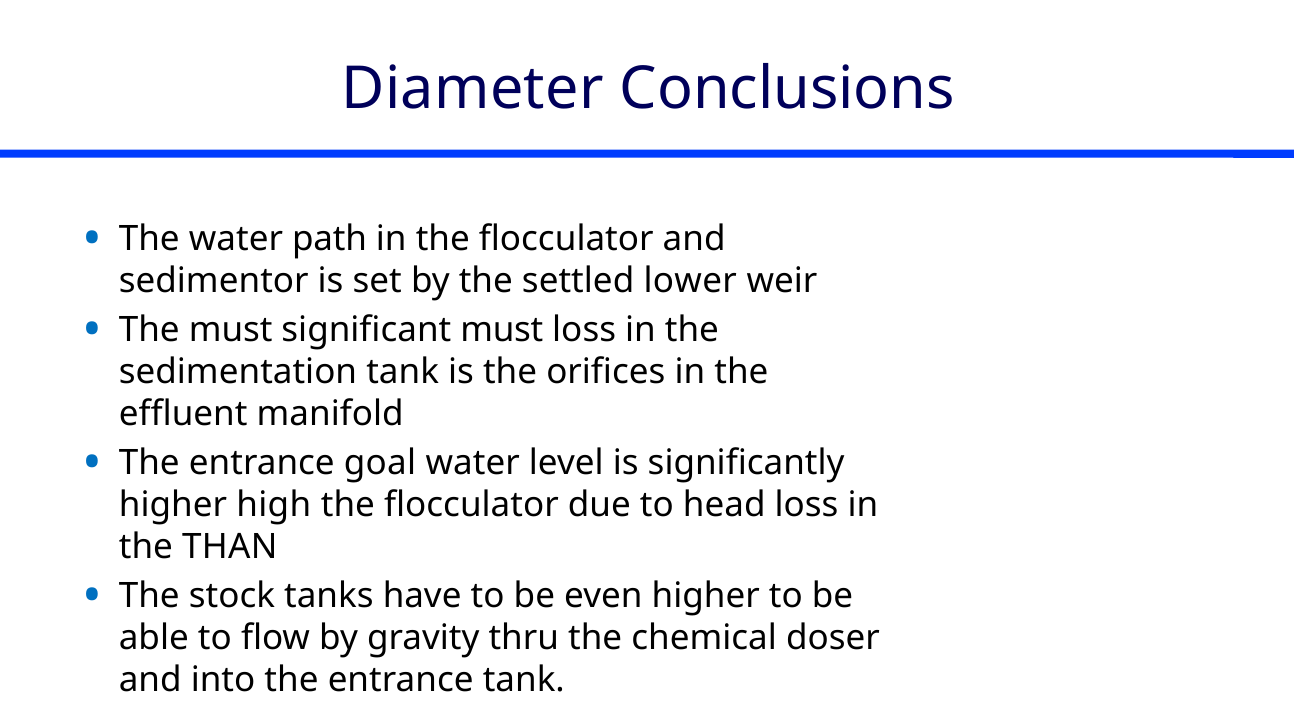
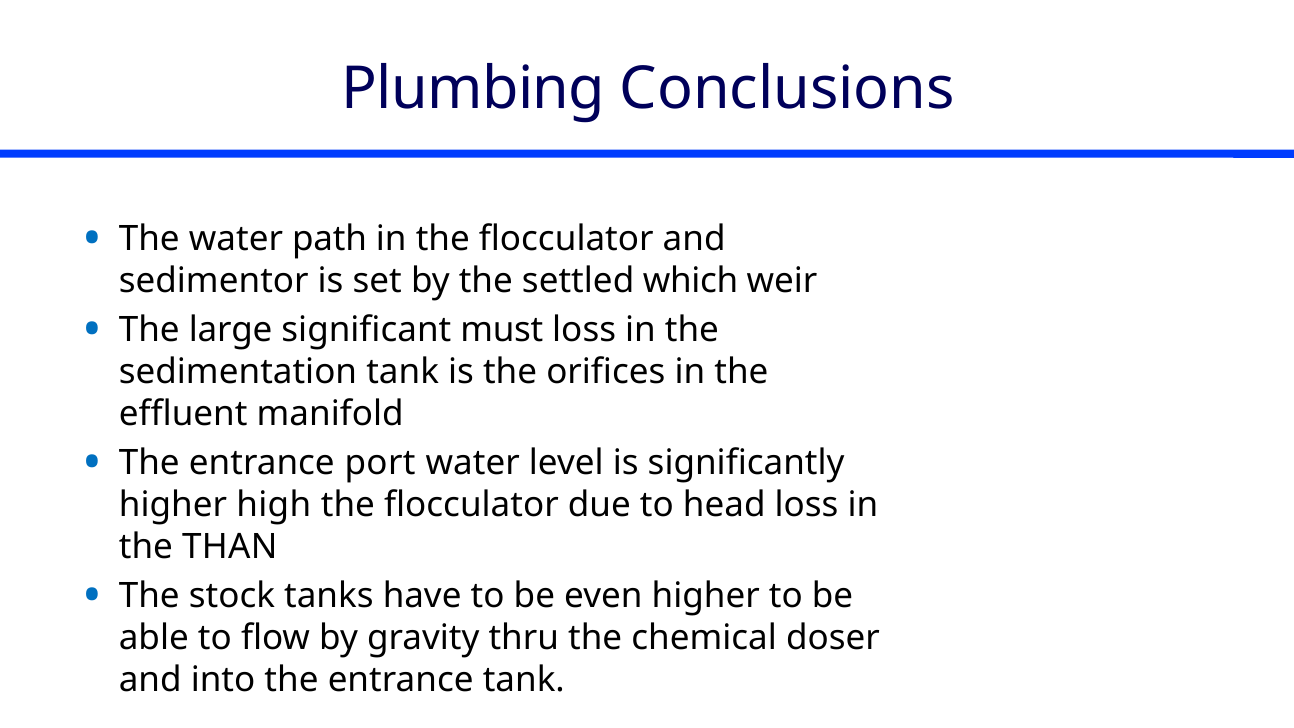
Diameter: Diameter -> Plumbing (473, 89)
lower: lower -> which (691, 281)
The must: must -> large (231, 330)
goal: goal -> port (380, 463)
